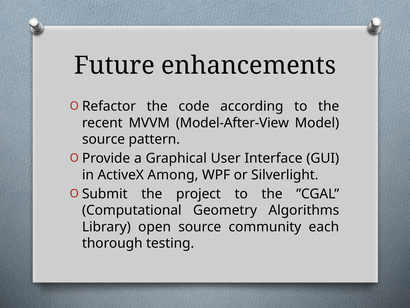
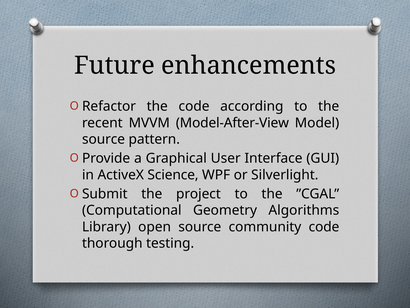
Among: Among -> Science (173, 175)
community each: each -> code (324, 226)
